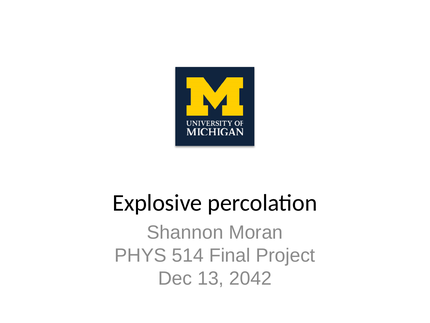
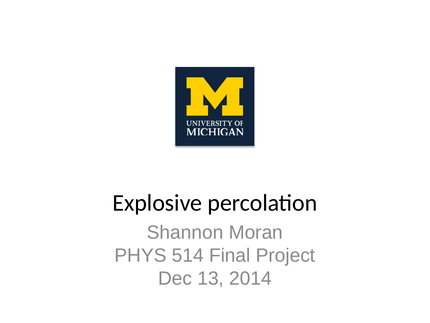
2042: 2042 -> 2014 (251, 278)
